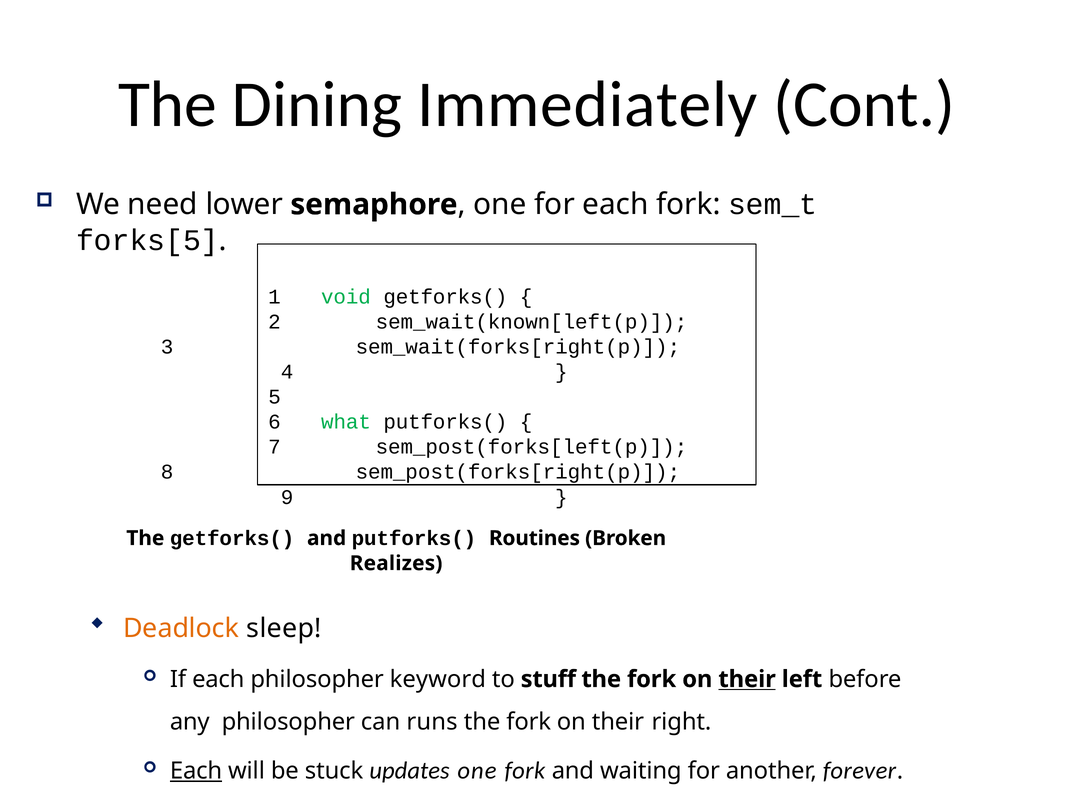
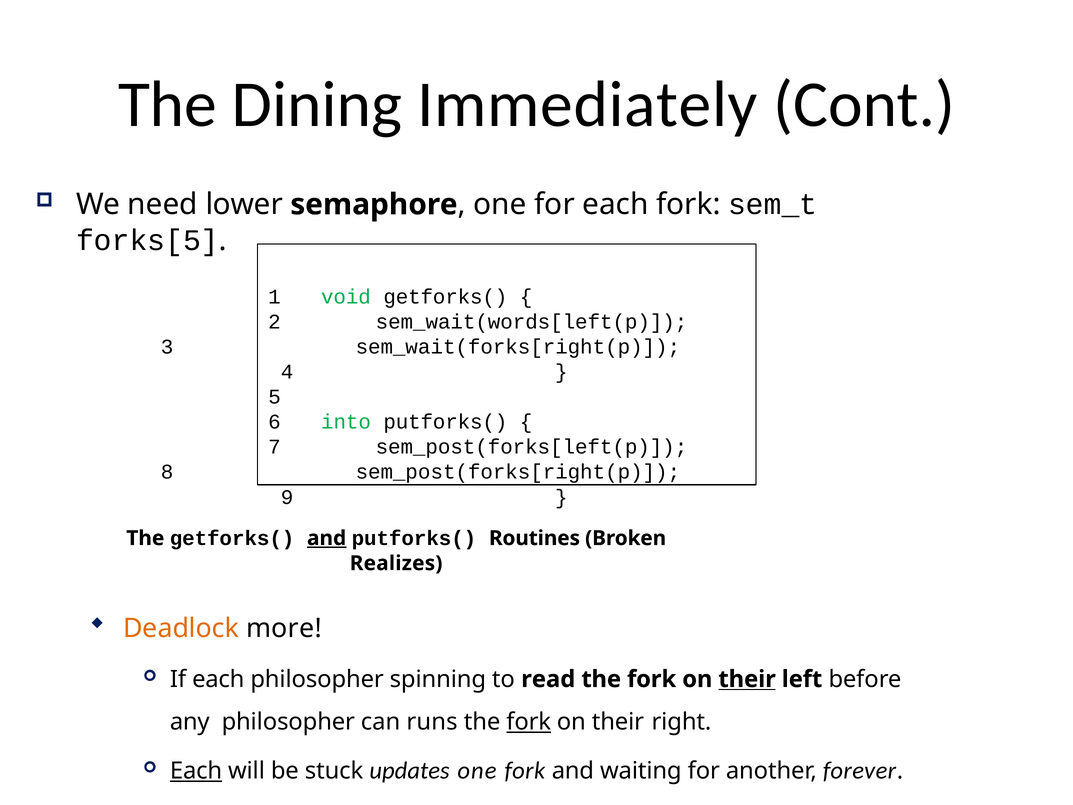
sem_wait(known[left(p: sem_wait(known[left(p -> sem_wait(words[left(p (532, 322)
what: what -> into (346, 422)
and underline: none -> present (327, 538)
sleep: sleep -> more (284, 628)
keyword: keyword -> spinning (438, 679)
stuff: stuff -> read (548, 679)
fork underline: none -> present (529, 722)
